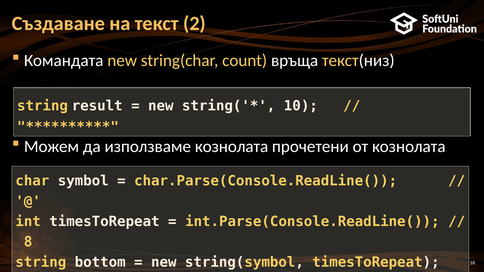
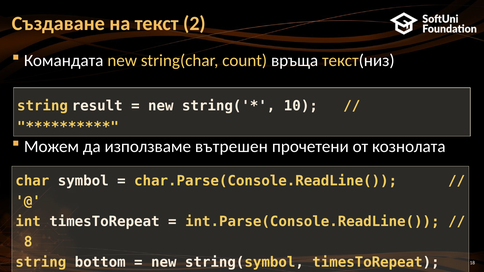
използваме кознолата: кознолата -> вътрешен (231, 147)
